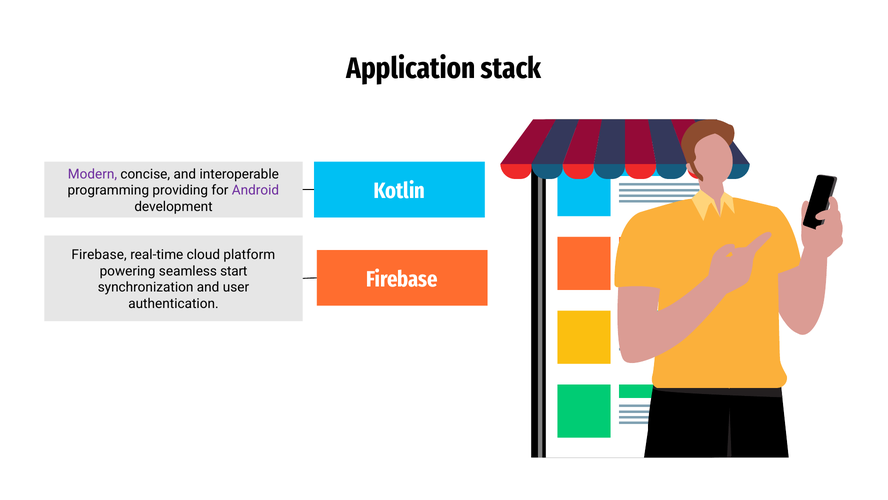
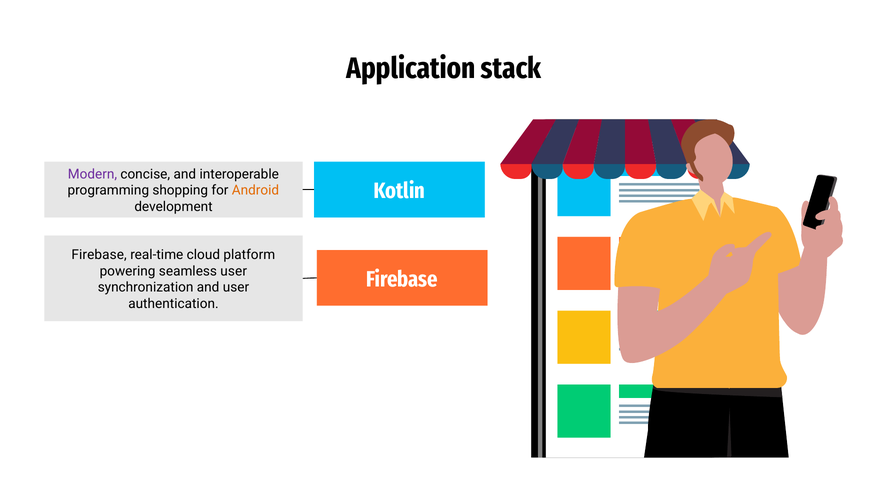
providing: providing -> shopping (180, 190)
Android colour: purple -> orange (255, 190)
seamless start: start -> user (234, 271)
